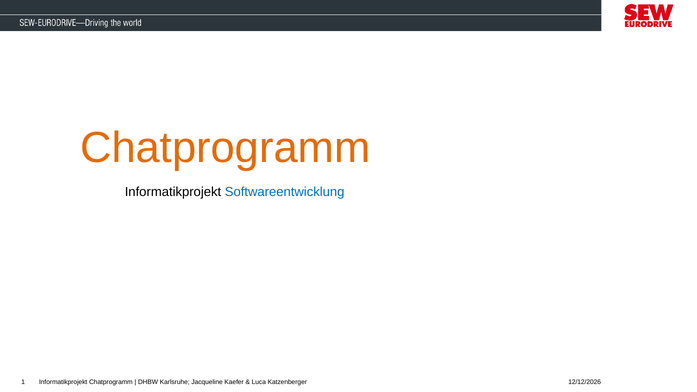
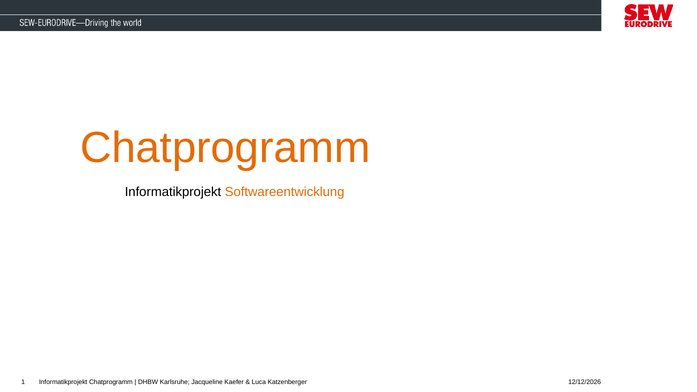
Softwareentwicklung colour: blue -> orange (285, 192)
